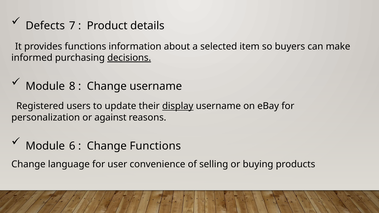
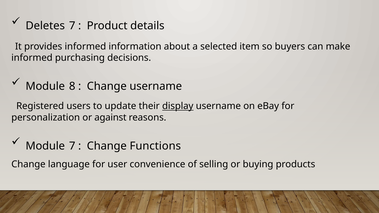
Defects: Defects -> Deletes (45, 26)
provides functions: functions -> informed (85, 46)
decisions underline: present -> none (129, 58)
Module 6: 6 -> 7 (72, 146)
